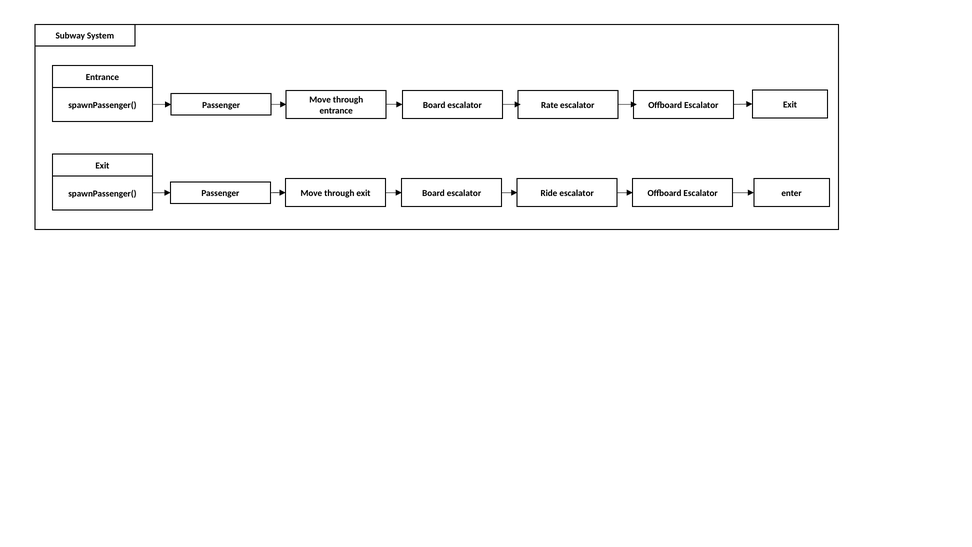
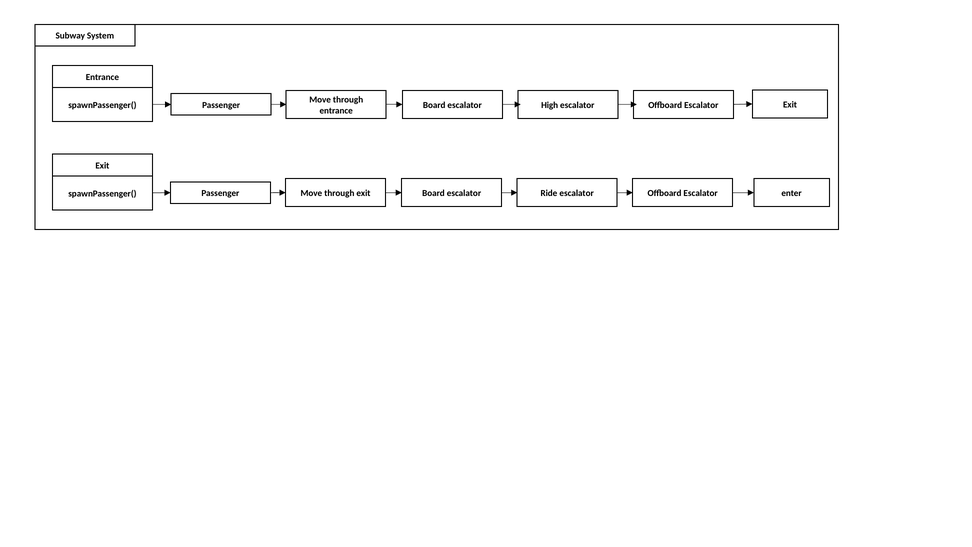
Rate: Rate -> High (550, 105)
